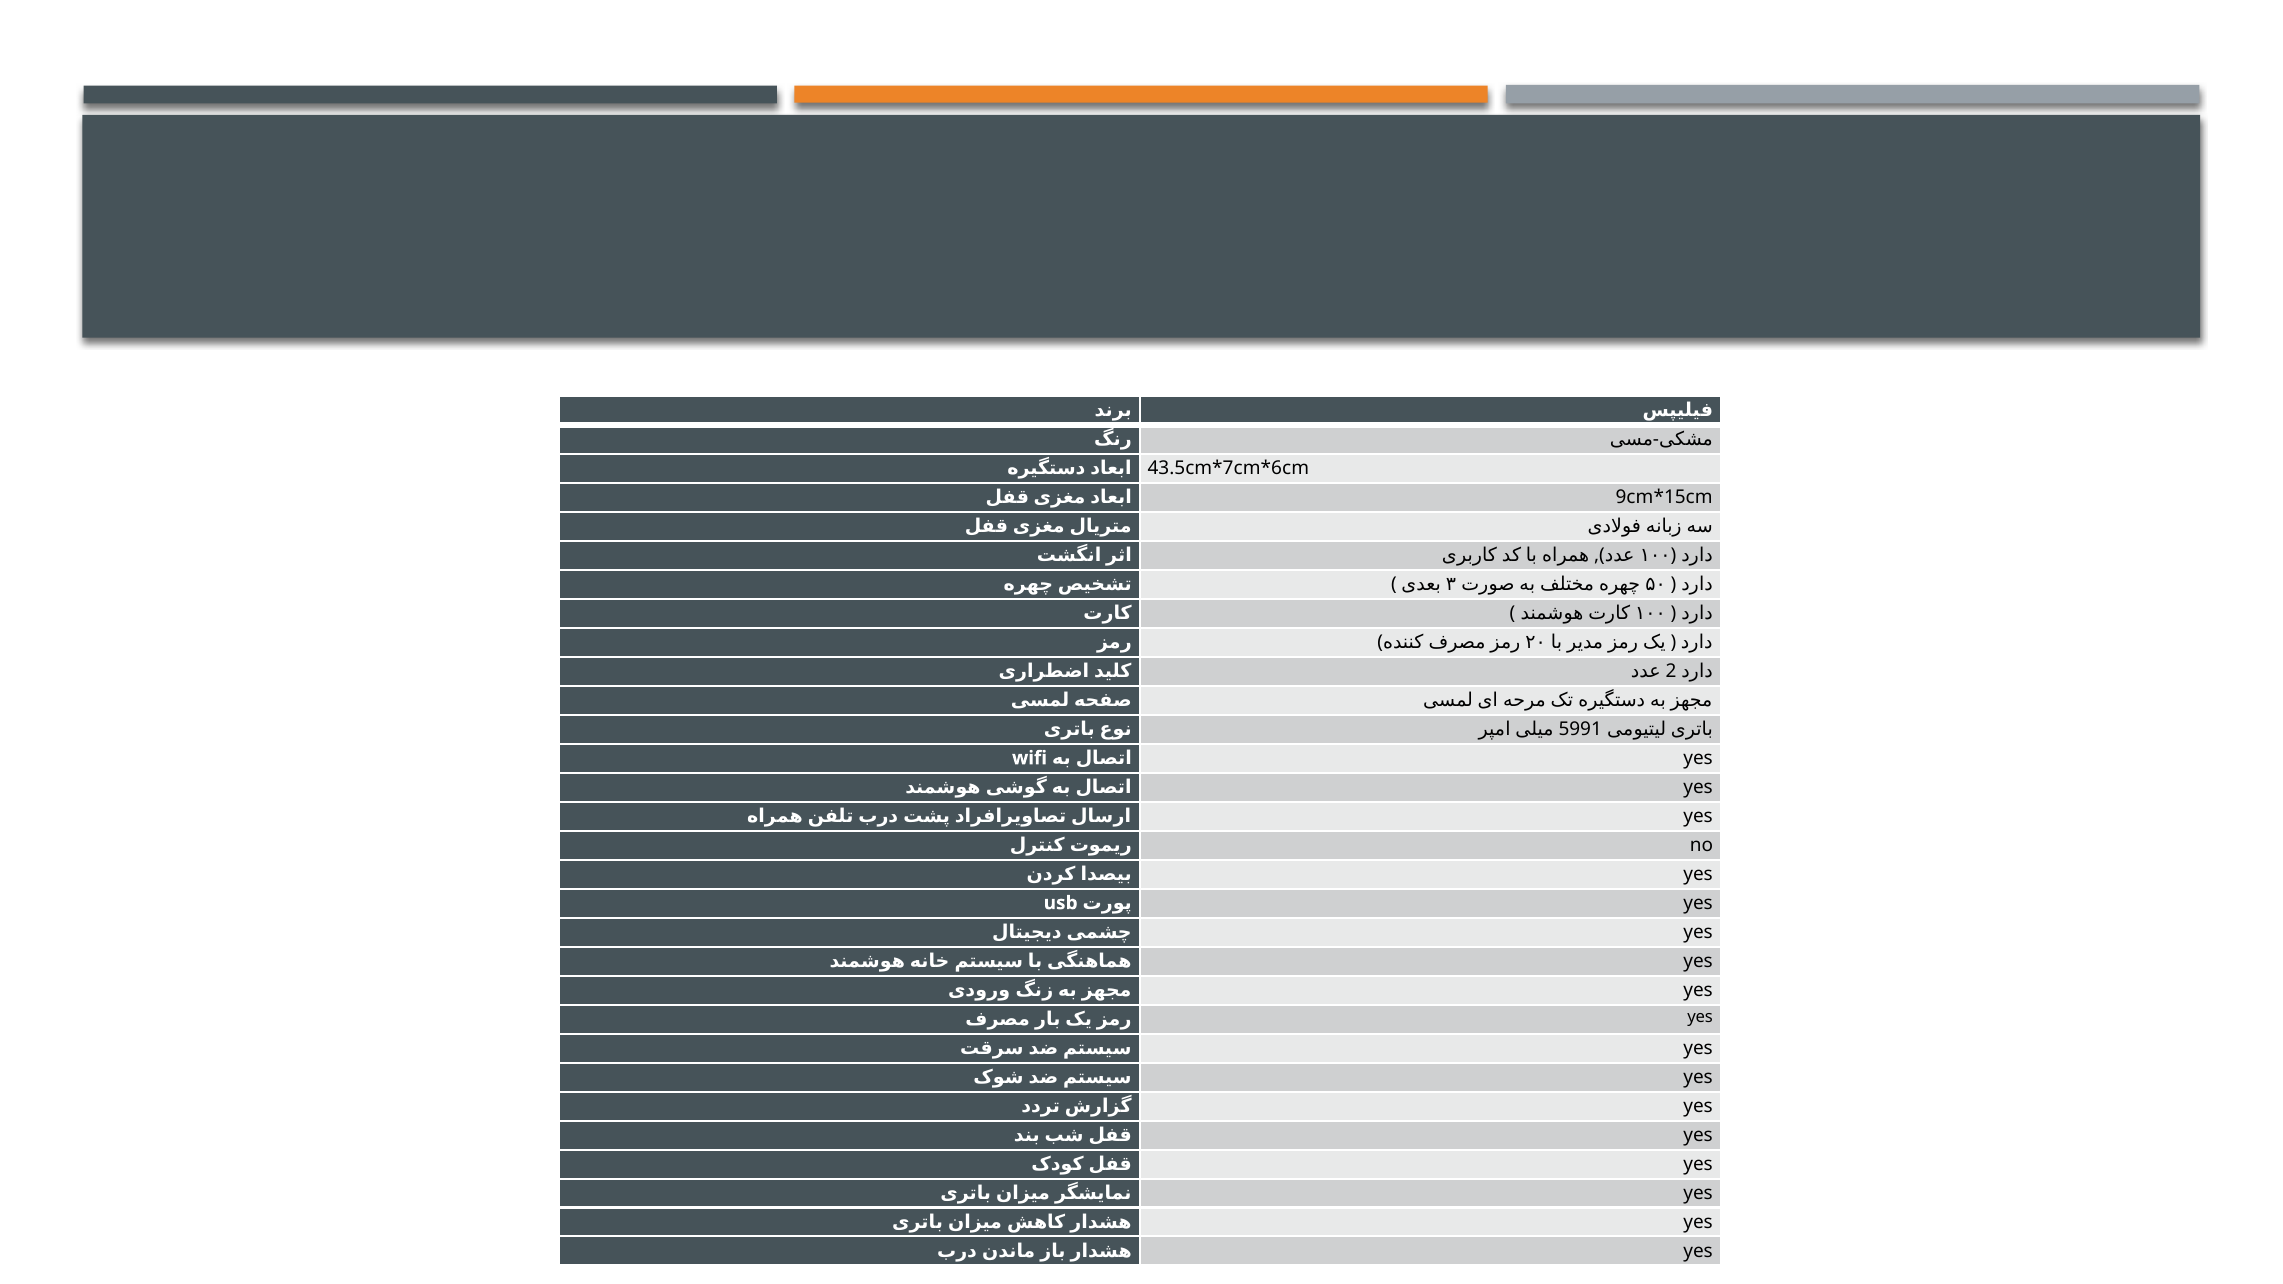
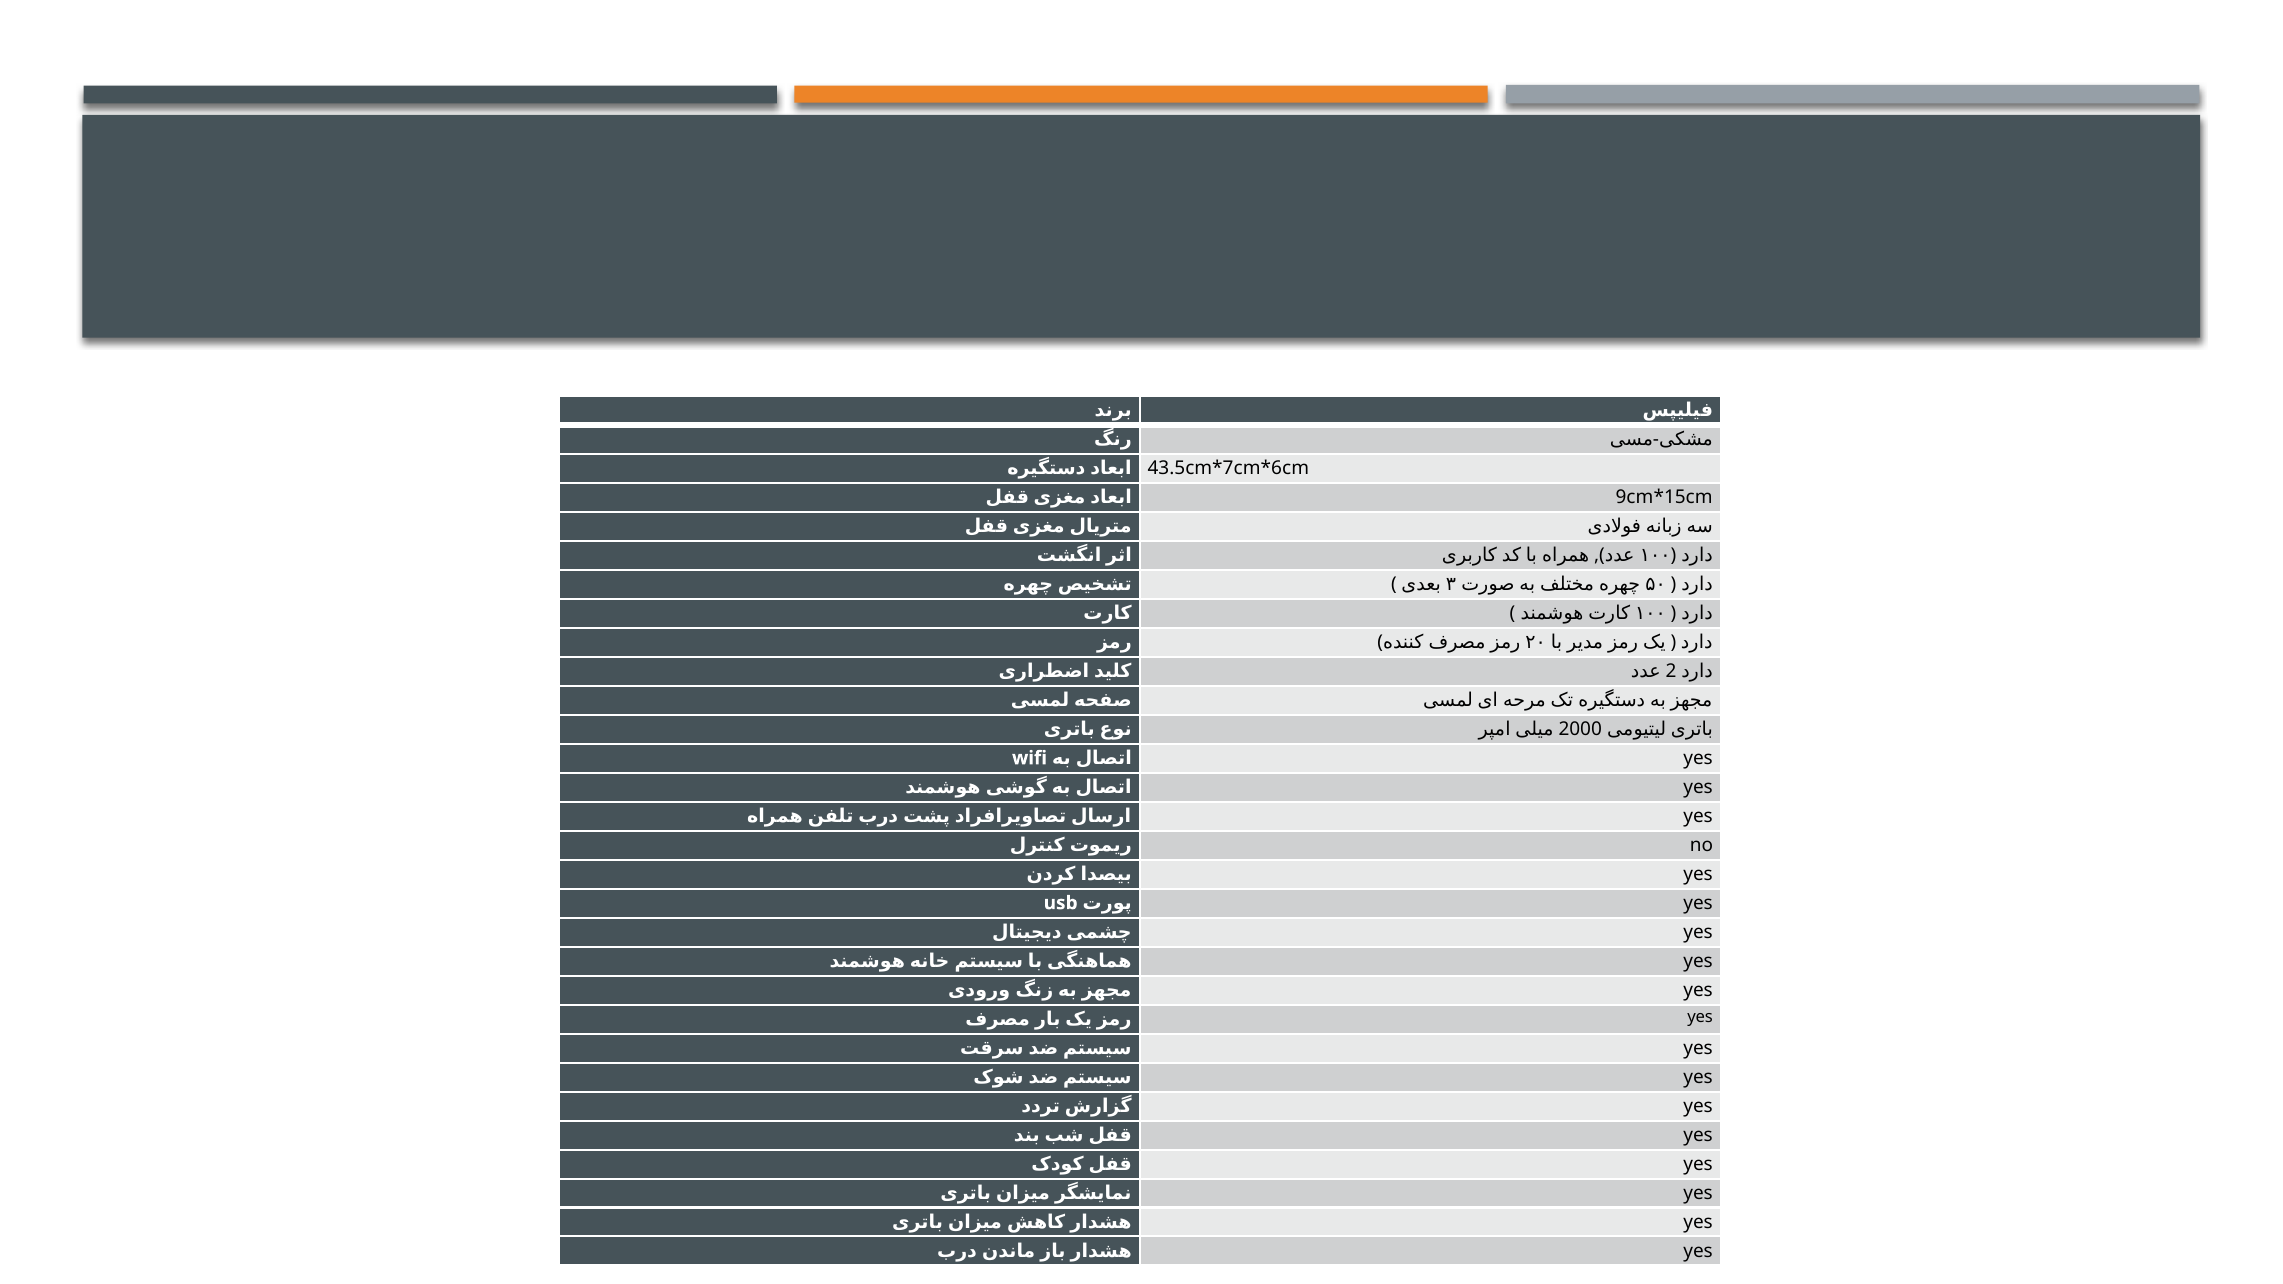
5991: 5991 -> 2000 (1580, 729)
